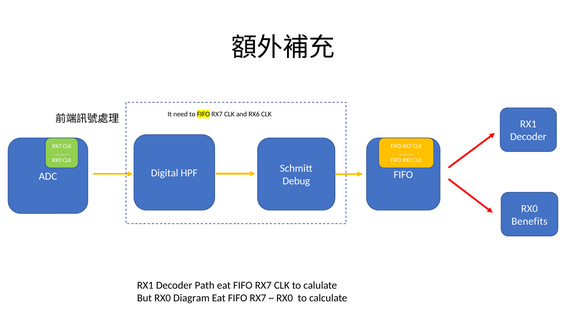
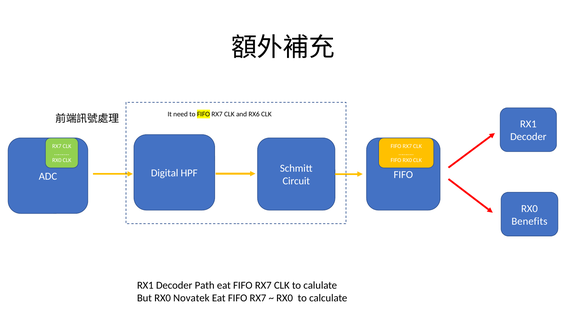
Debug: Debug -> Circuit (296, 181)
Diagram: Diagram -> Novatek (191, 298)
